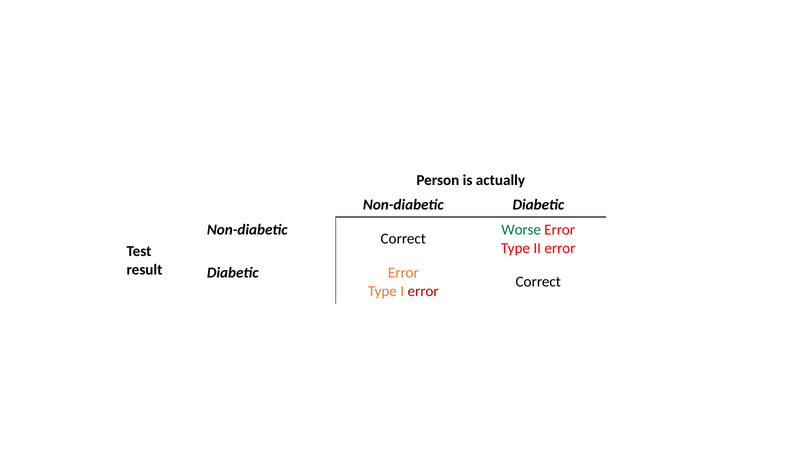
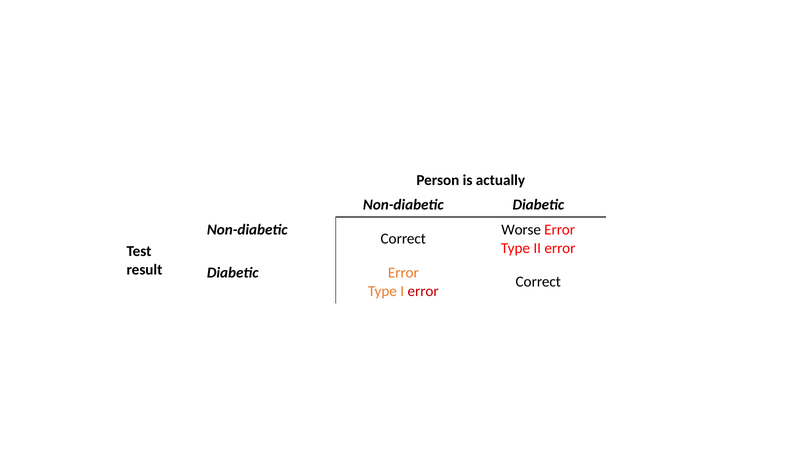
Worse colour: green -> black (521, 229)
